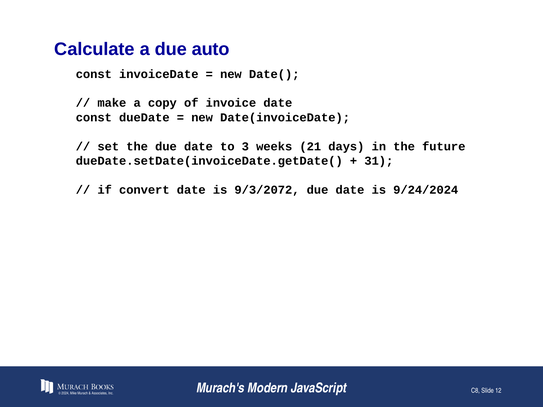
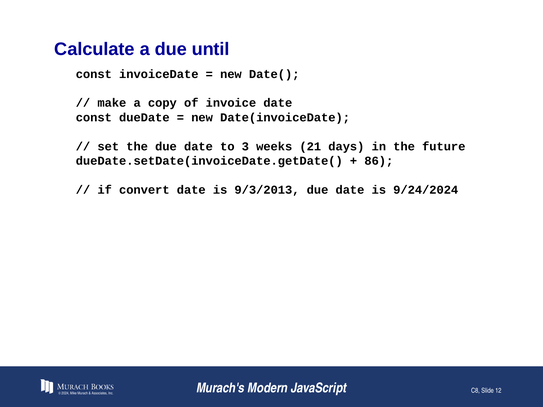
auto: auto -> until (211, 49)
31: 31 -> 86 (379, 161)
9/3/2072: 9/3/2072 -> 9/3/2013 (267, 190)
